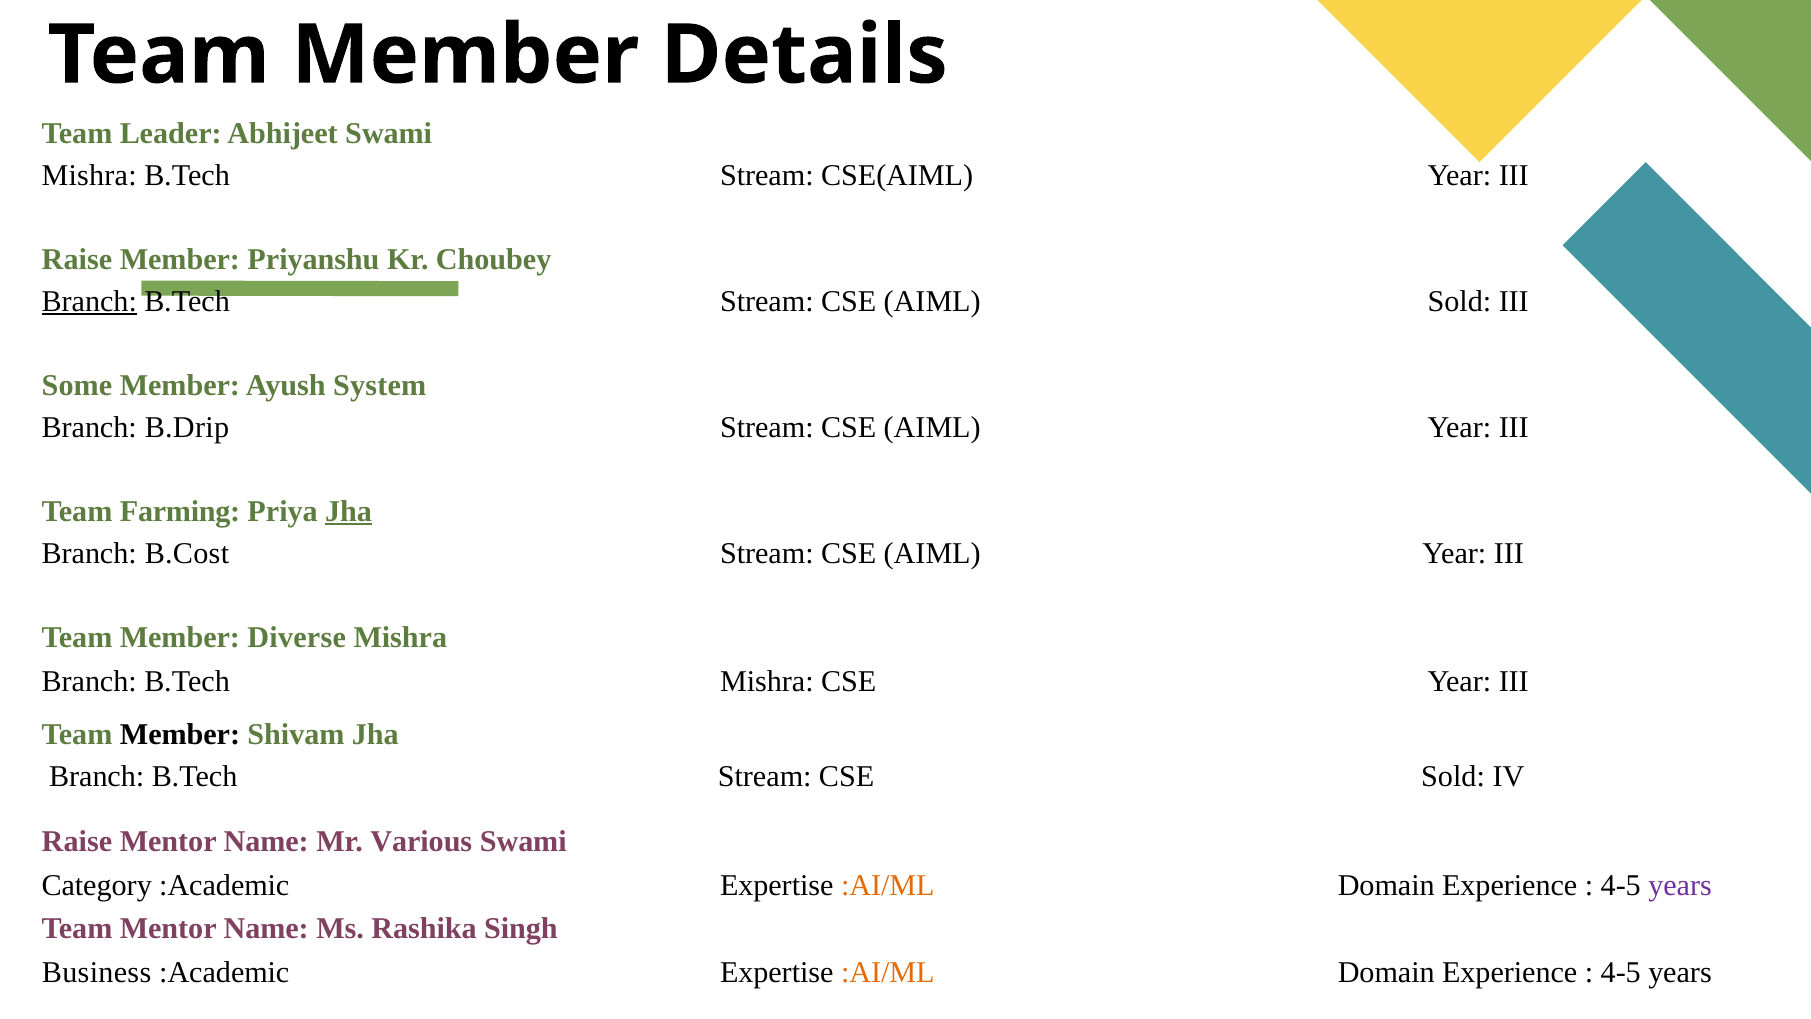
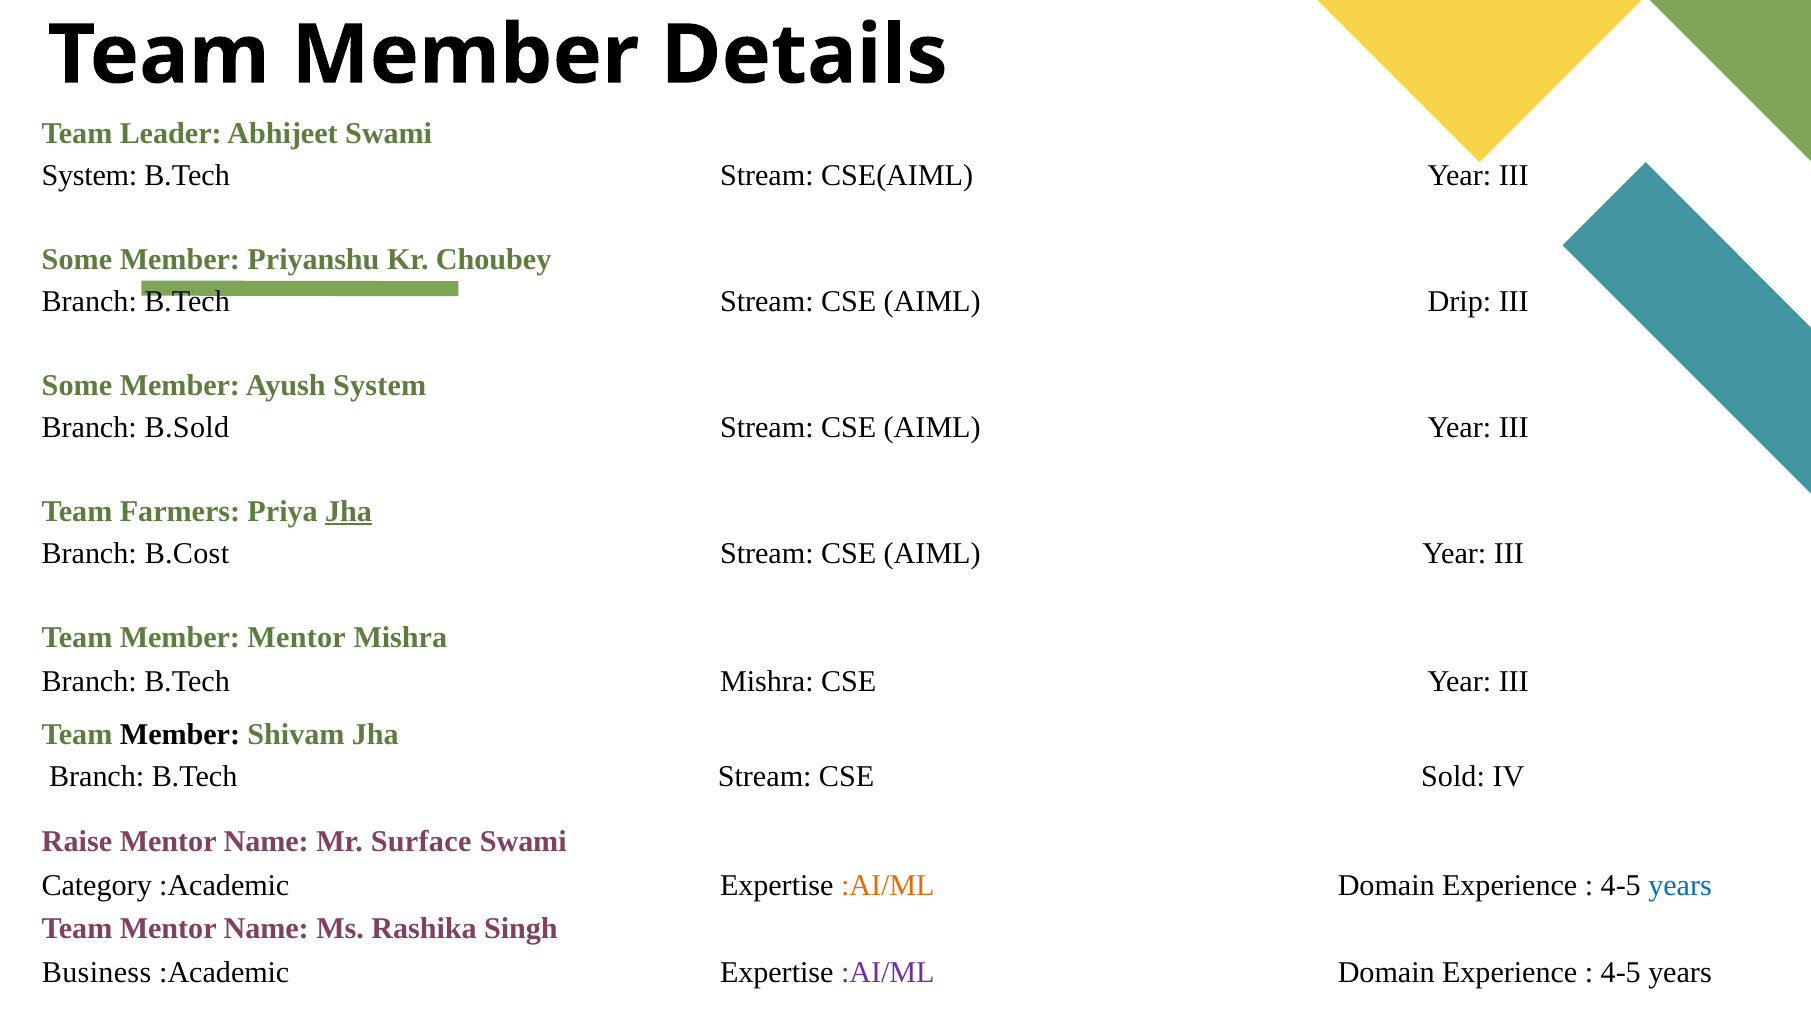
Mishra: Mishra -> System (89, 175)
Raise: Raise -> Some (77, 259)
Branch underline: present -> none (89, 301)
AIML Sold: Sold -> Drip (1459, 301)
B.Drip: B.Drip -> B.Sold (187, 427)
Farming: Farming -> Farmers (180, 511)
Member Diverse: Diverse -> Mentor (297, 637)
Various: Various -> Surface (421, 841)
years colour: purple -> blue (1680, 885)
:AI/ML colour: orange -> purple (888, 973)
